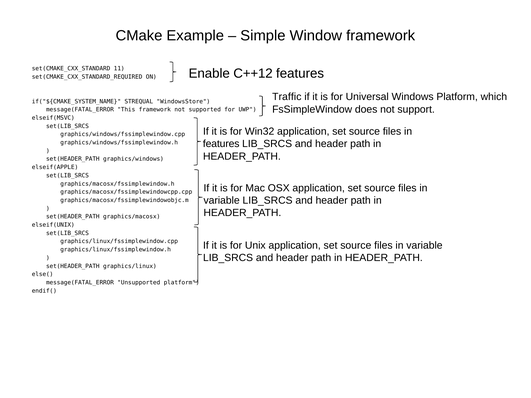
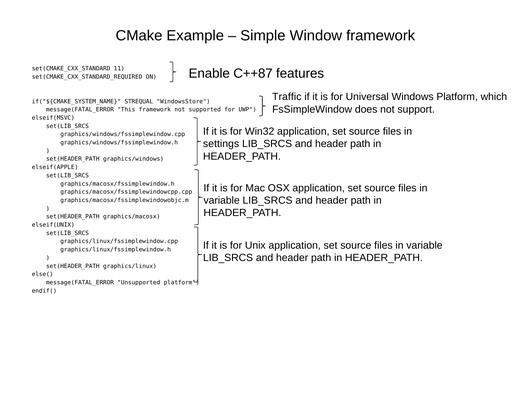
C++12: C++12 -> C++87 (253, 73)
features: features -> settings (221, 144)
